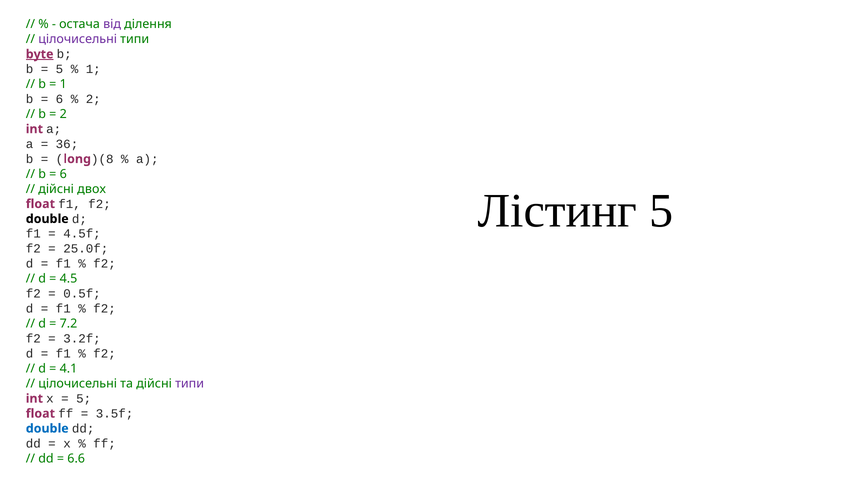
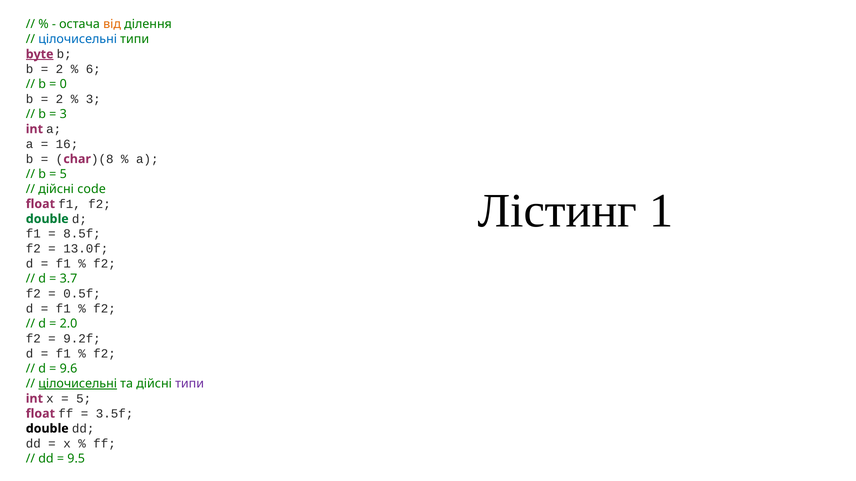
від colour: purple -> orange (112, 24)
цілочисельні colour: purple -> blue (78, 39)
5: 5 -> 2 (59, 69)
1: 1 -> 6 (93, 69)
1: 1 -> 0 (63, 84)
6: 6 -> 2 (59, 99)
2: 2 -> 3 (93, 99)
2: 2 -> 3 (63, 114)
36: 36 -> 16 (67, 144)
long: long -> char (77, 159)
6: 6 -> 5 (63, 174)
двох: двох -> code (92, 189)
Лістинг 5: 5 -> 1 (661, 211)
double colour: black -> green (47, 219)
4.5f: 4.5f -> 8.5f (82, 234)
25.0f: 25.0f -> 13.0f (86, 249)
4.5: 4.5 -> 3.7 (68, 279)
7.2: 7.2 -> 2.0 (68, 324)
3.2f: 3.2f -> 9.2f (82, 339)
4.1: 4.1 -> 9.6 (68, 369)
цілочисельні underline: none -> present (78, 384)
double colour: blue -> black (47, 429)
6.6: 6.6 -> 9.5 (76, 459)
